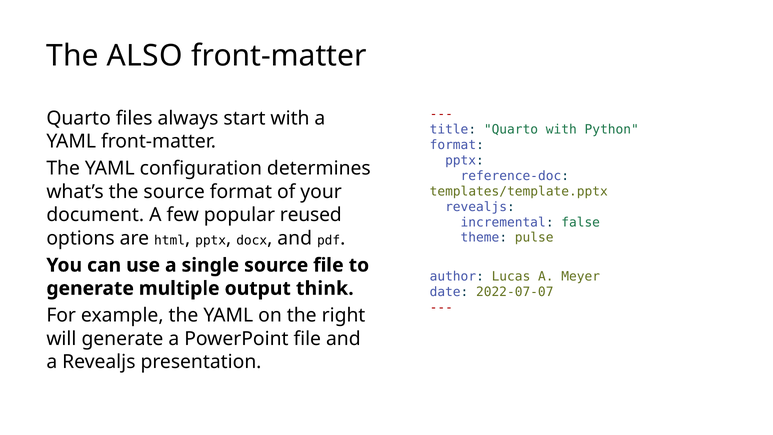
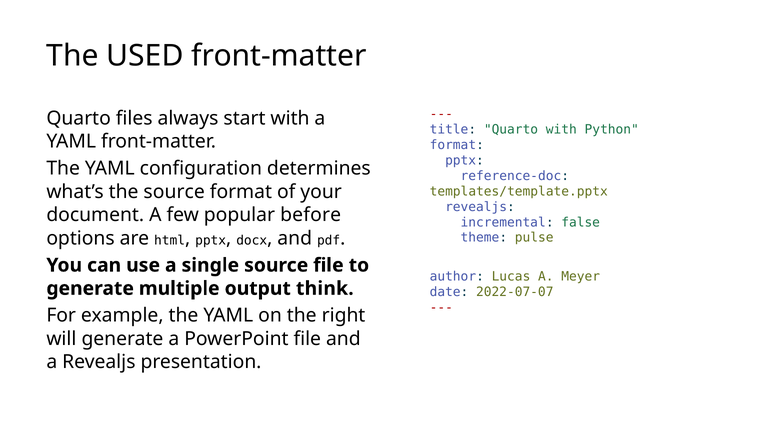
ALSO: ALSO -> USED (145, 56)
reused: reused -> before (311, 215)
